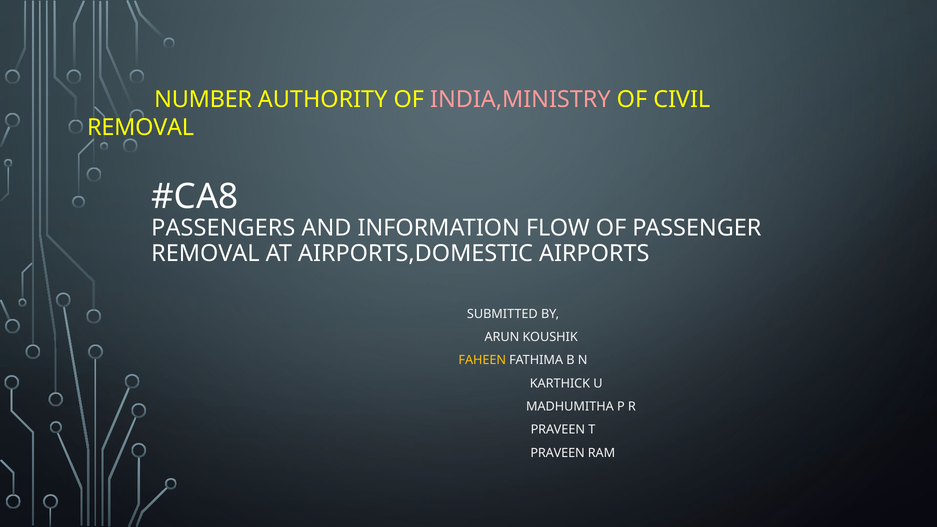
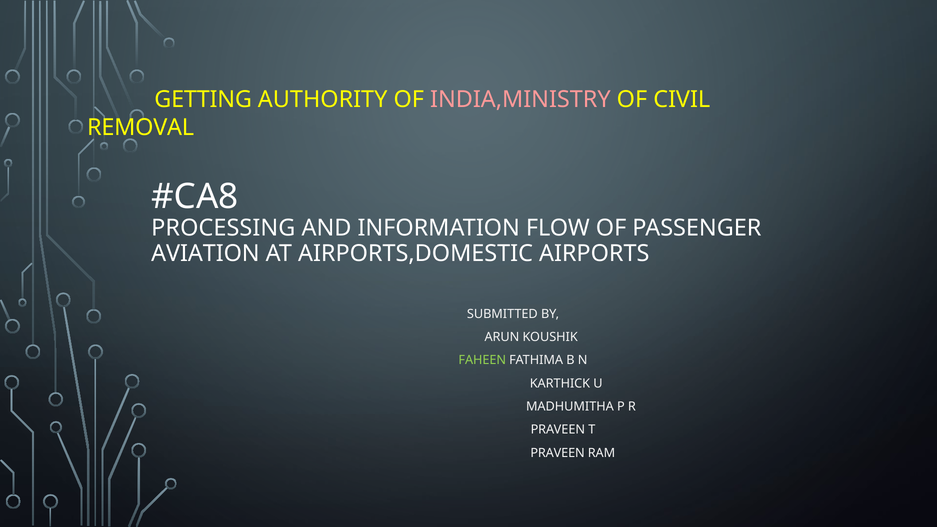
NUMBER: NUMBER -> GETTING (203, 100)
PASSENGERS: PASSENGERS -> PROCESSING (223, 228)
REMOVAL: REMOVAL -> AVIATION (205, 253)
FAHEEN colour: yellow -> light green (482, 360)
